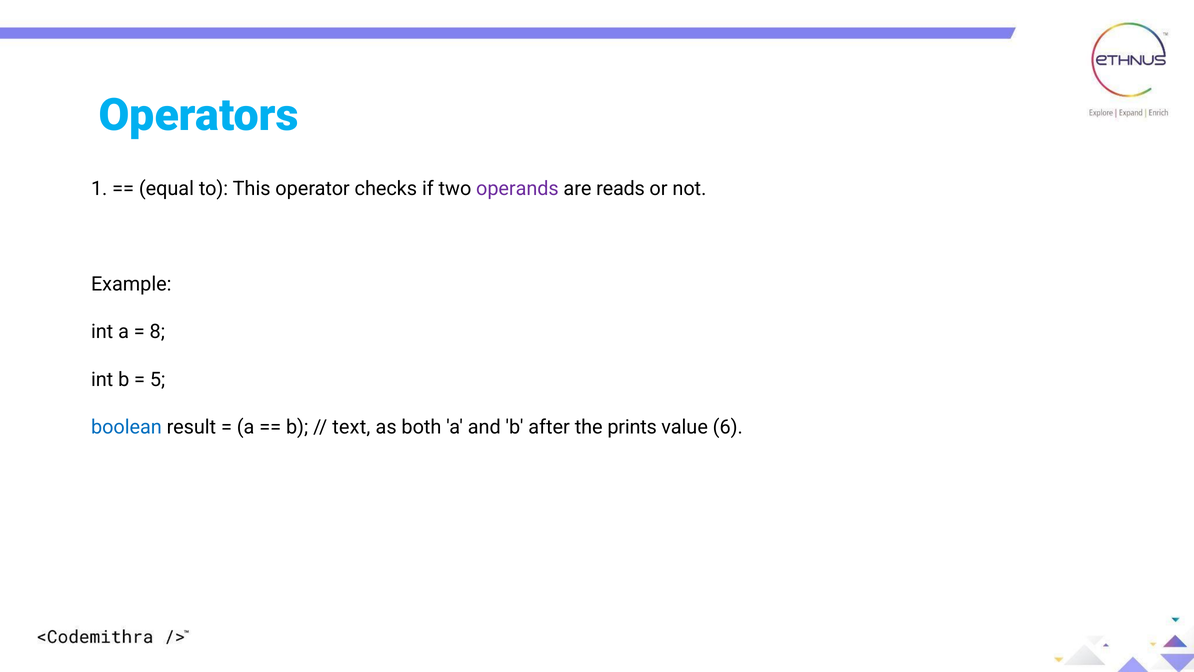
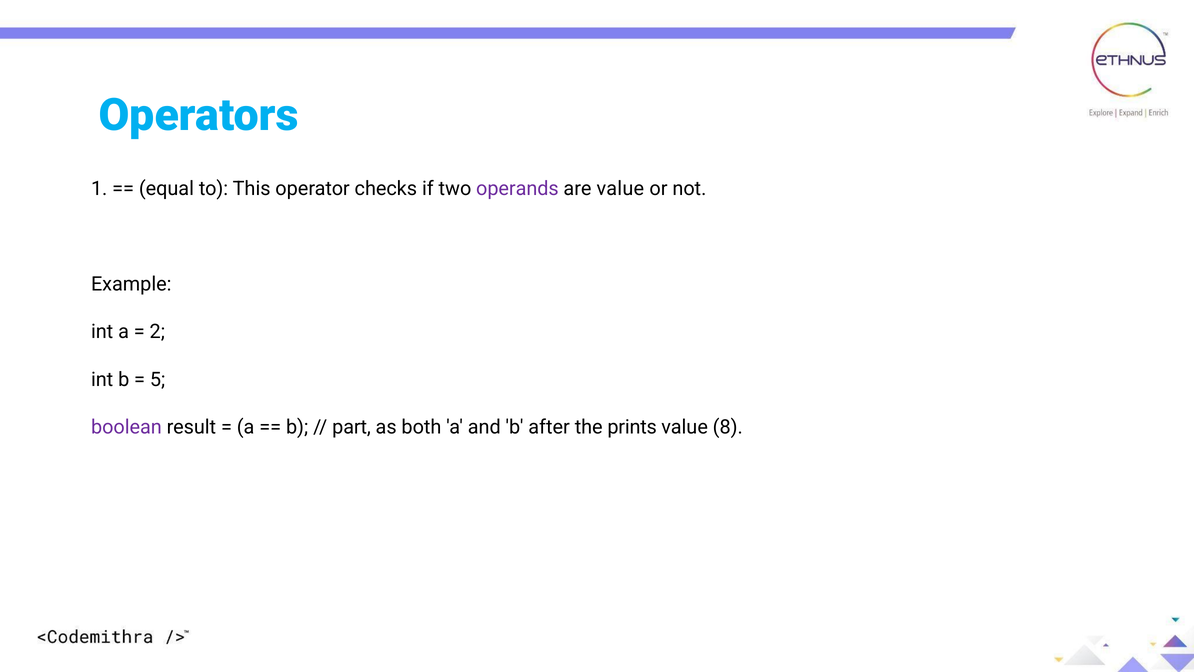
are reads: reads -> value (620, 188)
8: 8 -> 2 (157, 332)
boolean colour: blue -> purple (126, 427)
text: text -> part (352, 427)
6: 6 -> 8 (728, 427)
